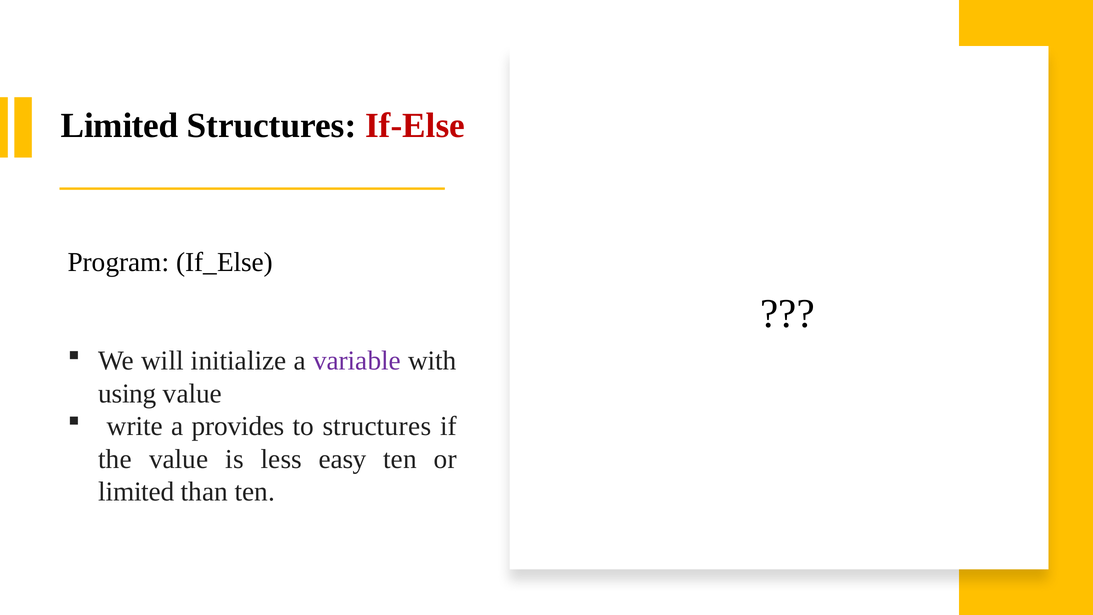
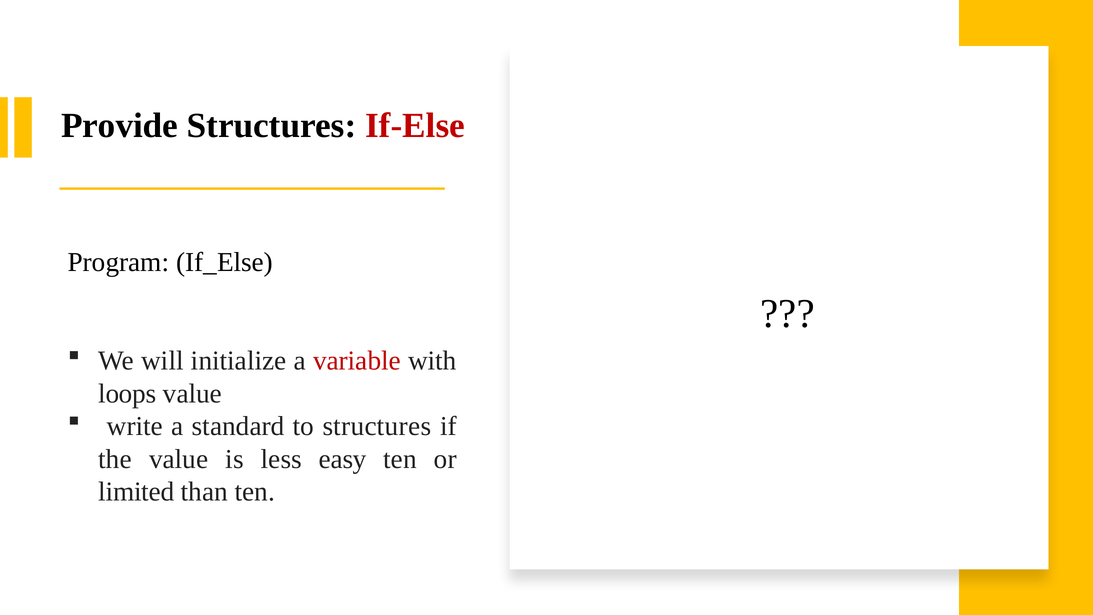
Limited: Limited -> Provide (119, 126)
variable colour: purple -> red (357, 361)
using: using -> loops (127, 393)
provides: provides -> standard (238, 426)
